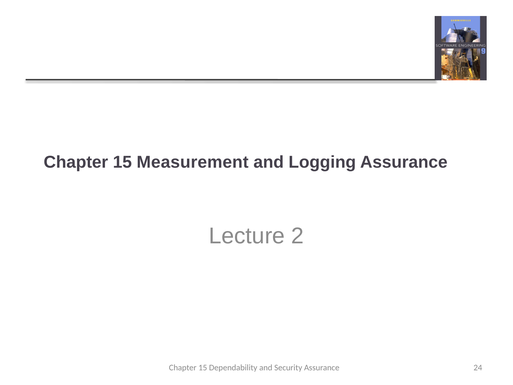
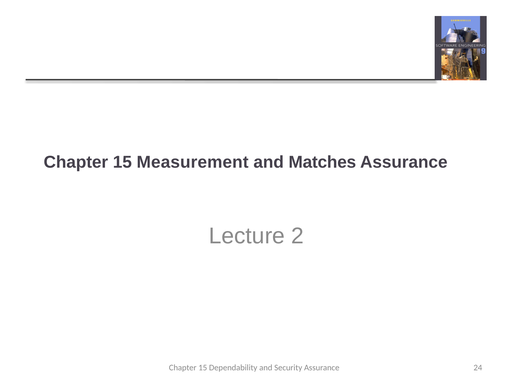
Logging: Logging -> Matches (322, 162)
